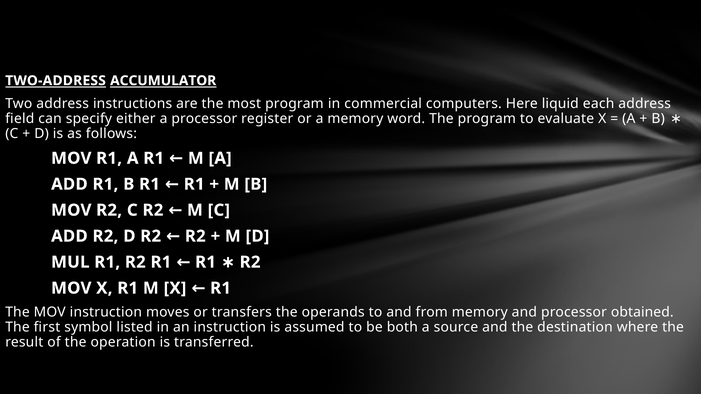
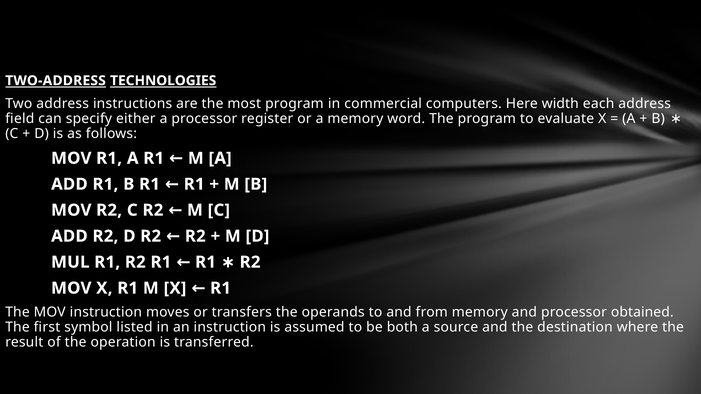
ACCUMULATOR: ACCUMULATOR -> TECHNOLOGIES (163, 81)
liquid: liquid -> width (560, 104)
